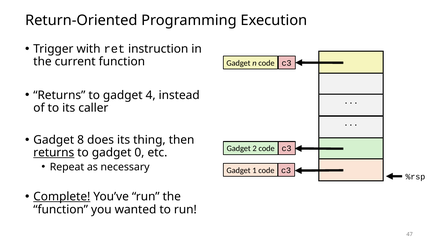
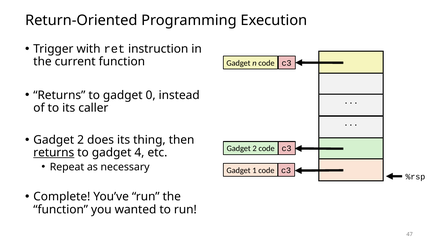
4: 4 -> 0 (151, 95)
8: 8 -> 2 (81, 140)
0: 0 -> 4 (139, 153)
Complete underline: present -> none (62, 197)
